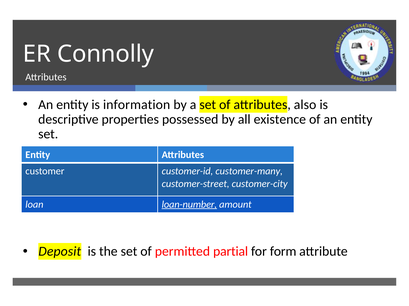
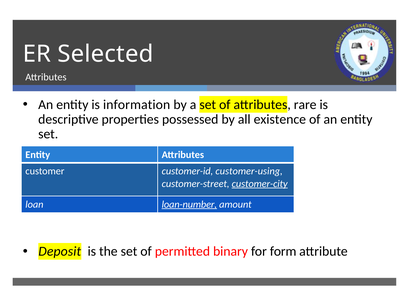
Connolly: Connolly -> Selected (105, 54)
also: also -> rare (305, 105)
customer-many: customer-many -> customer-using (249, 172)
customer-city underline: none -> present (260, 184)
partial: partial -> binary (231, 252)
